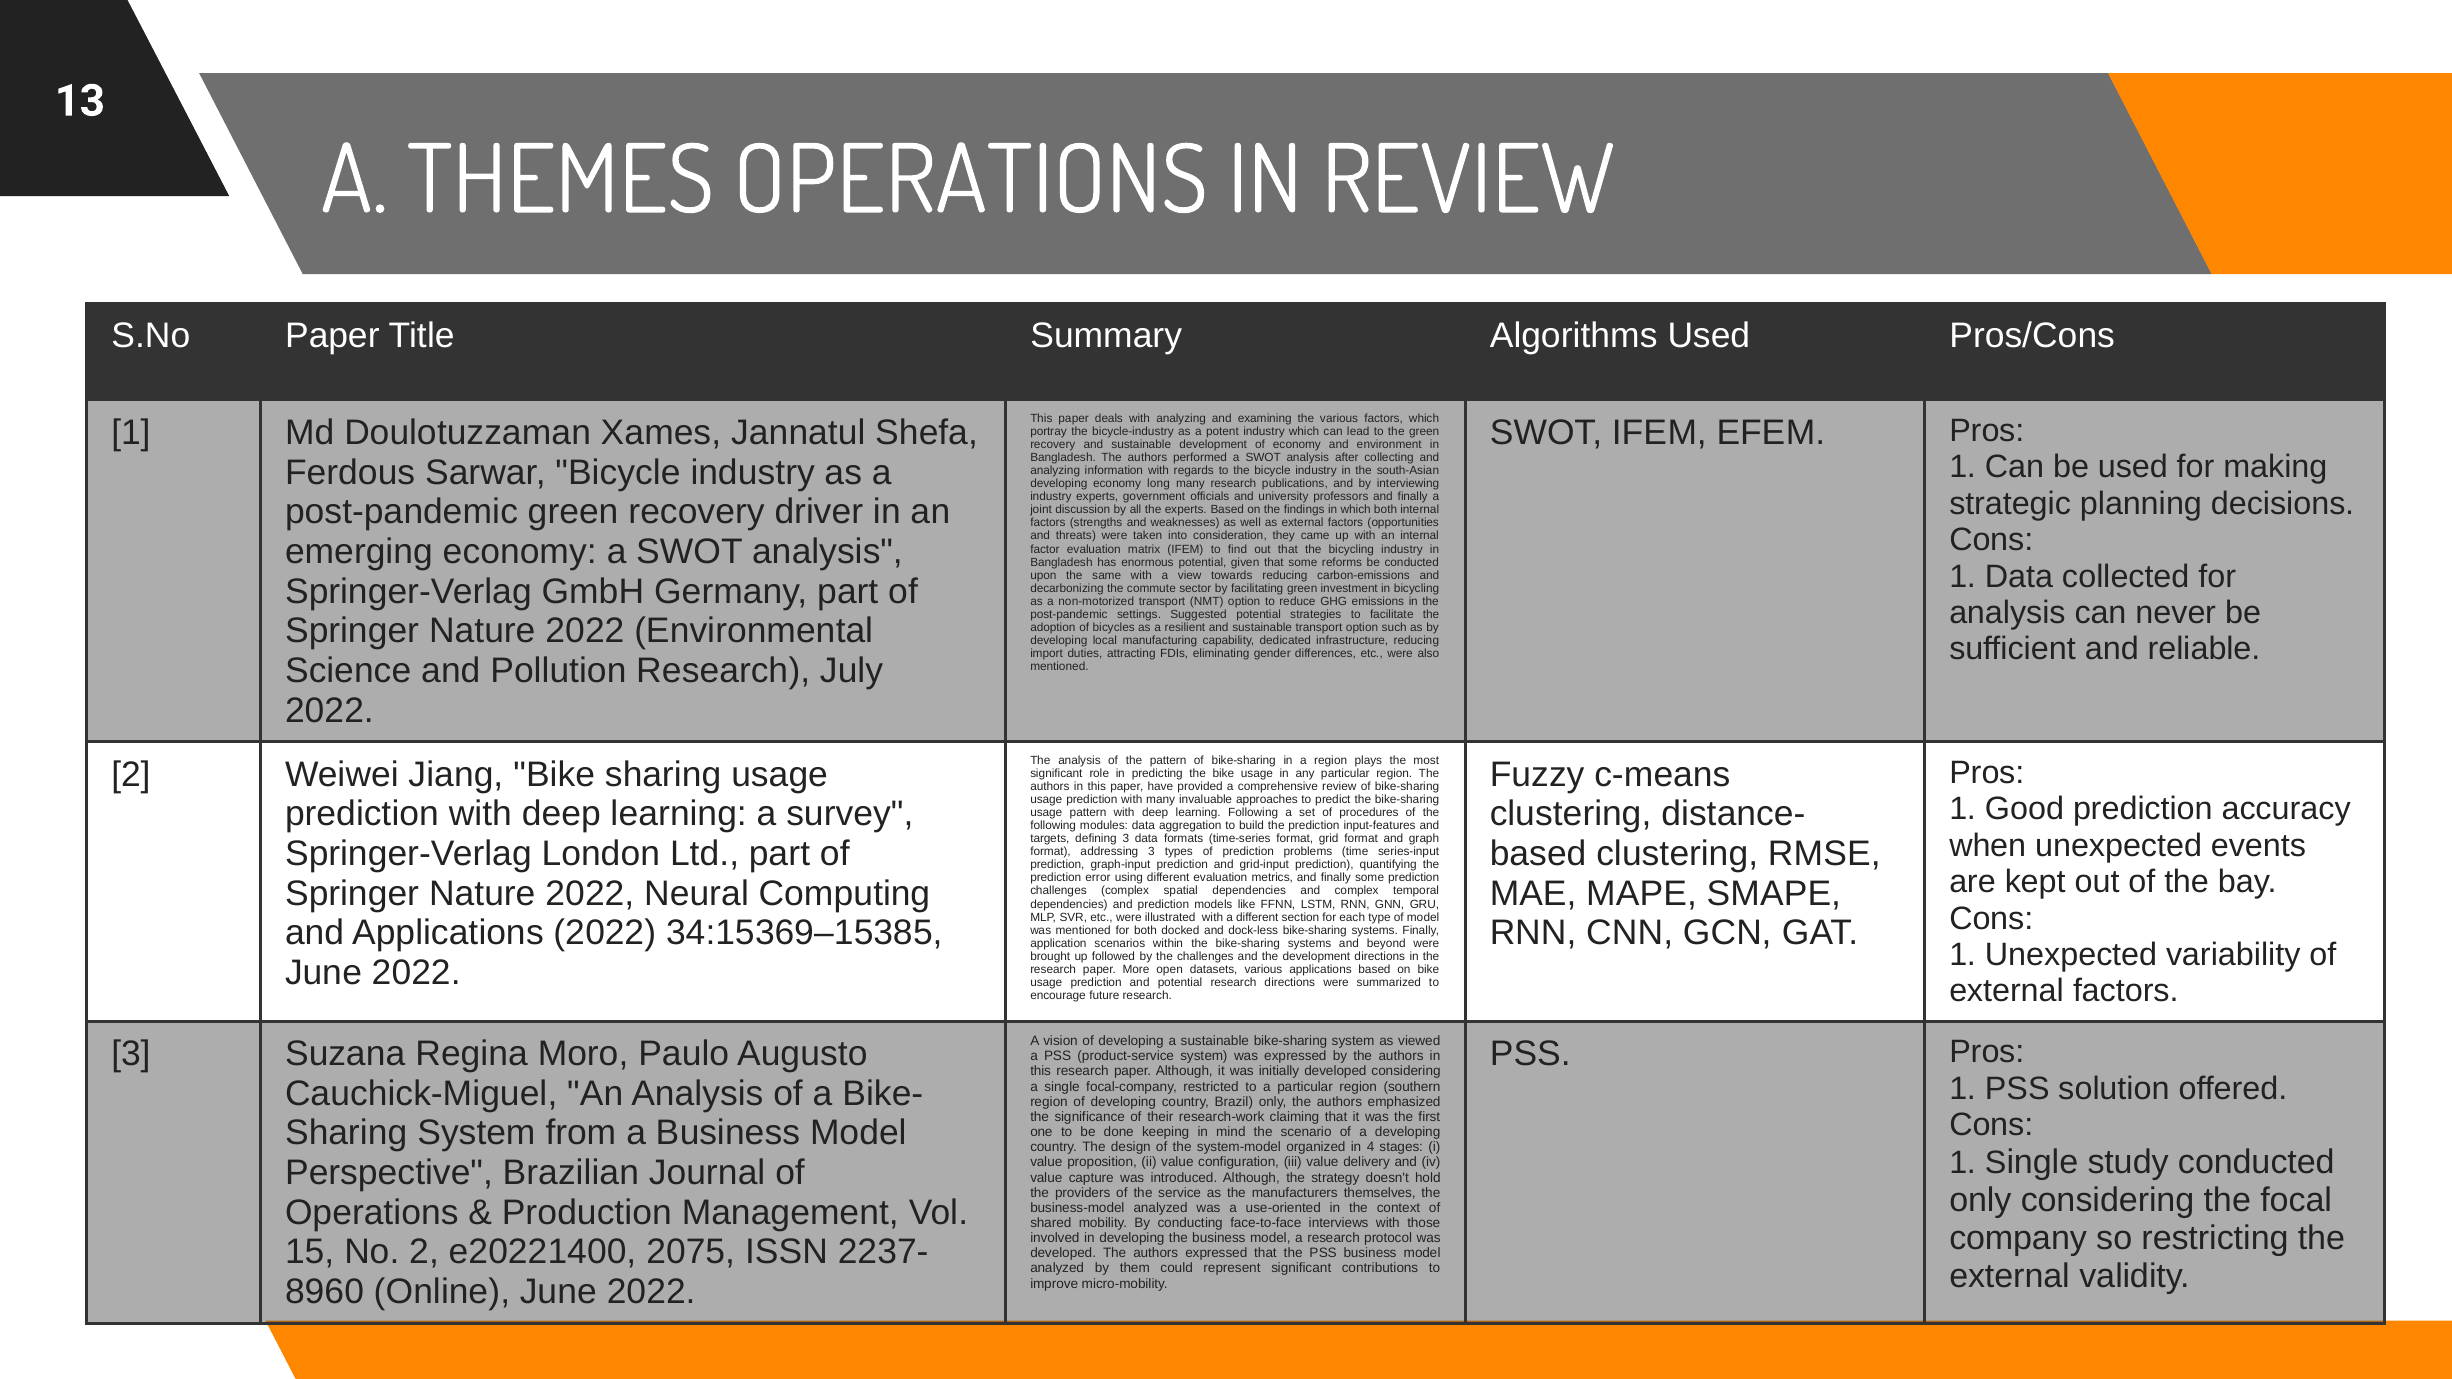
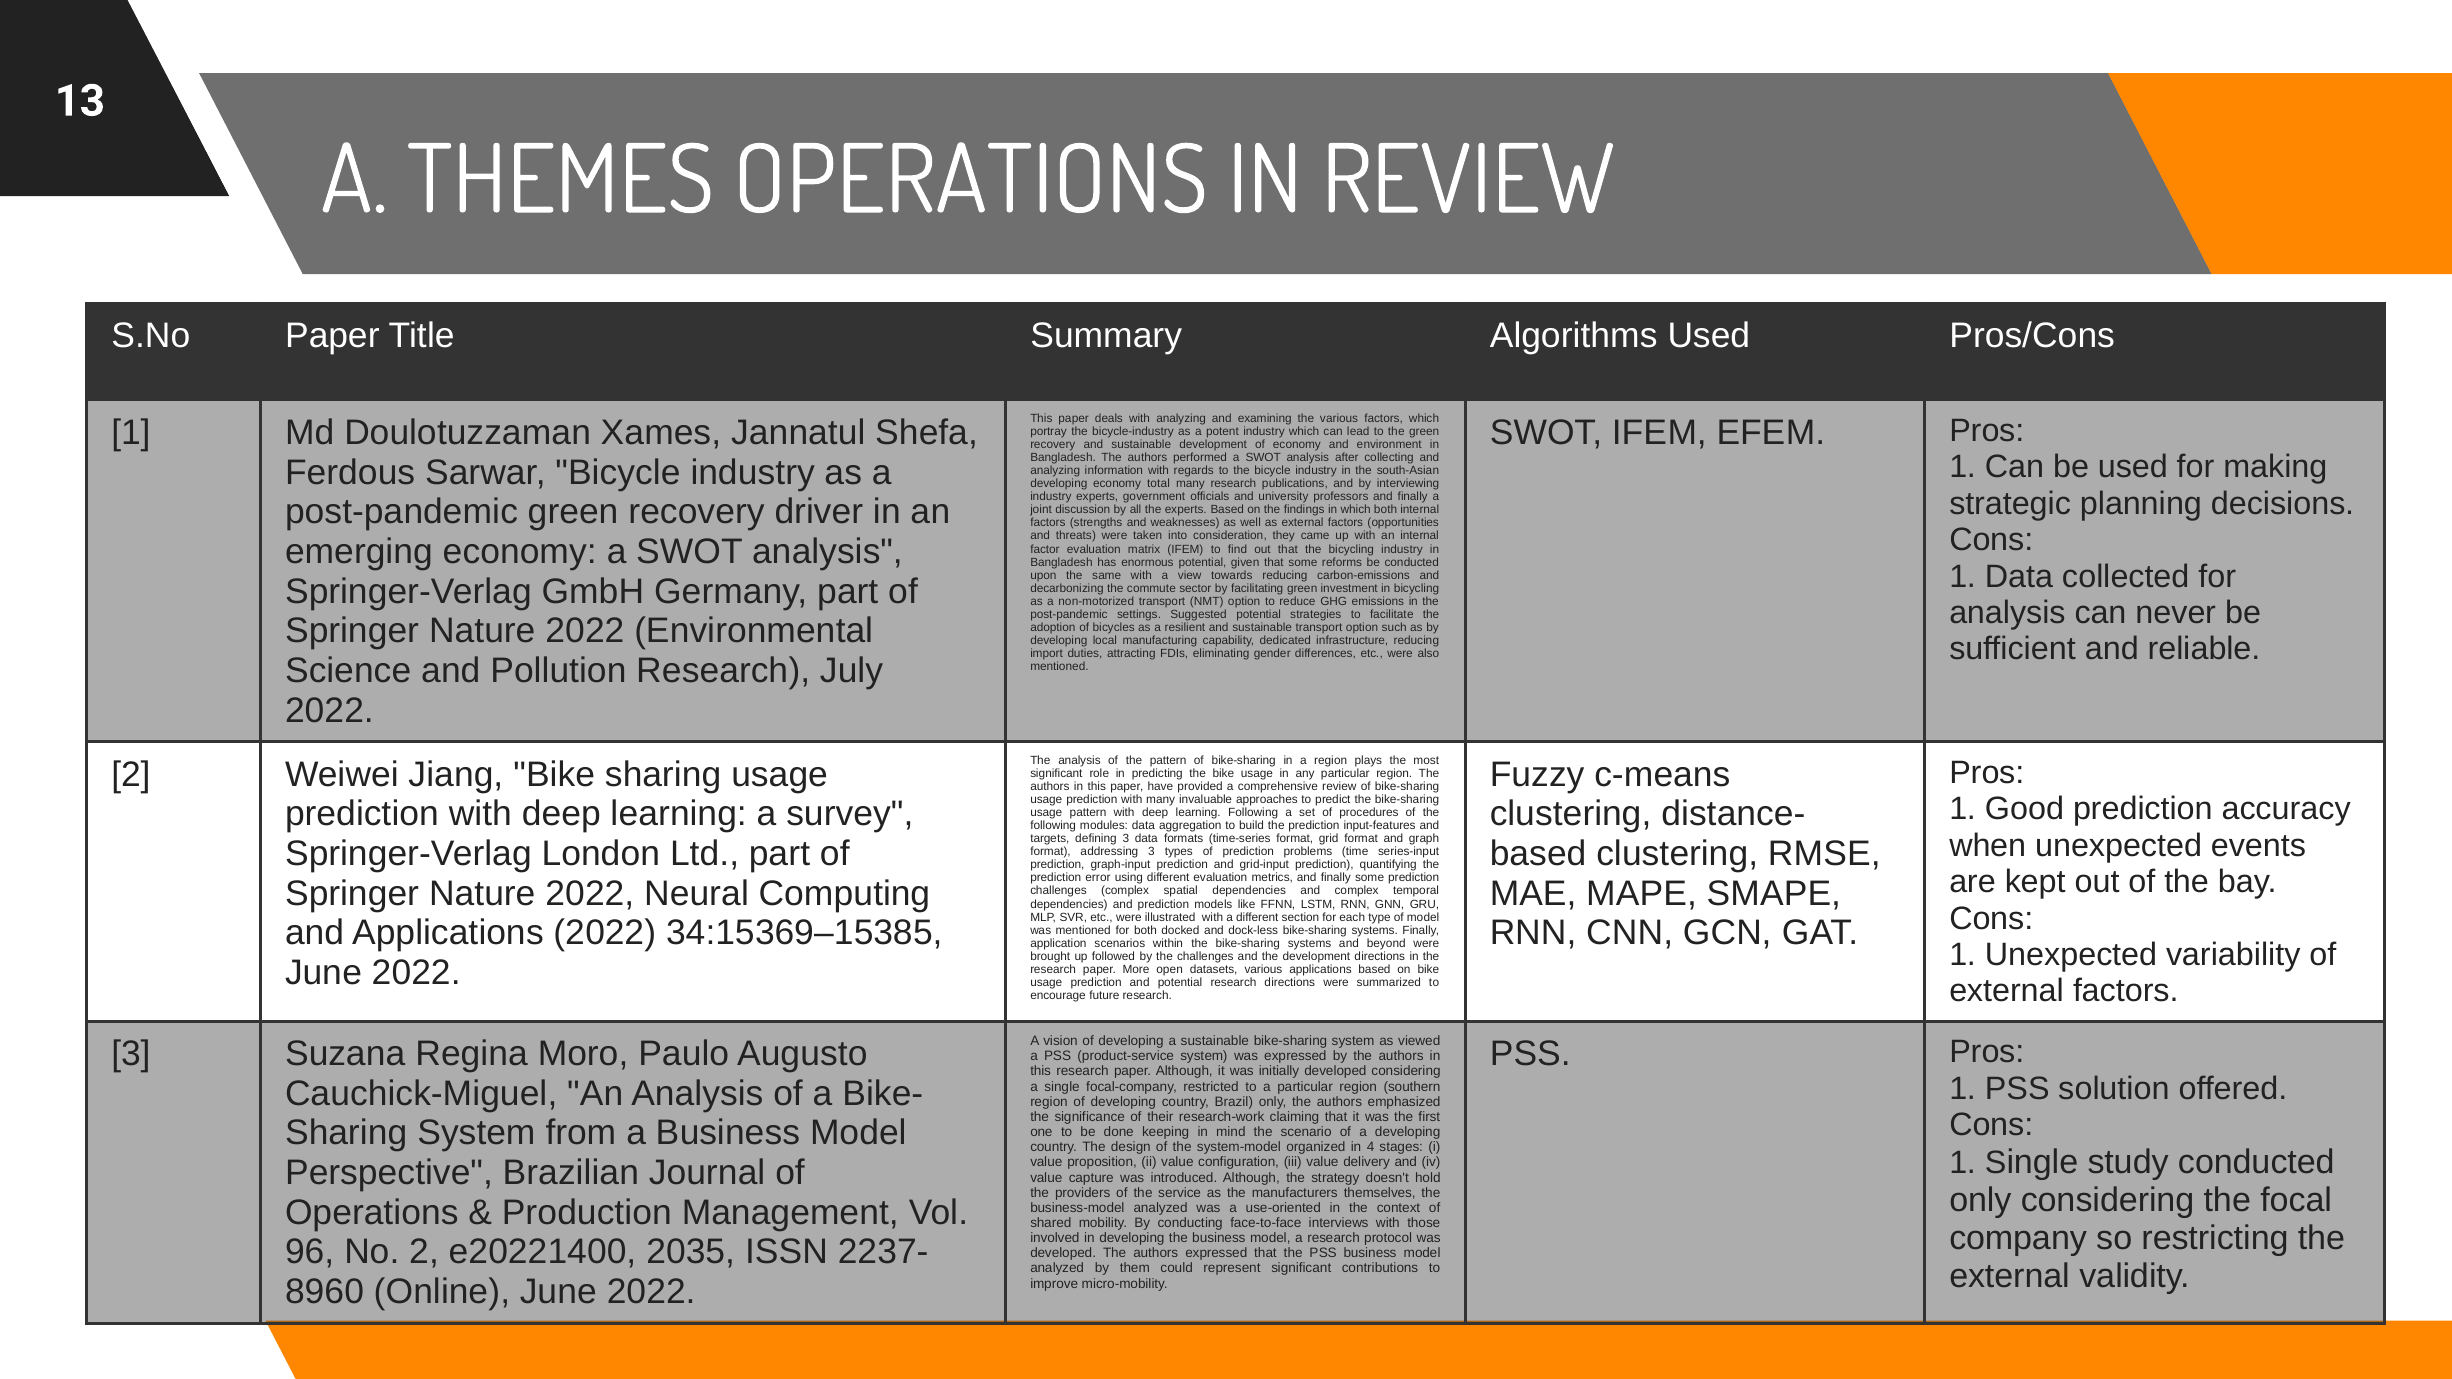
long: long -> total (1158, 484)
15: 15 -> 96 (310, 1253)
2075: 2075 -> 2035 (691, 1253)
